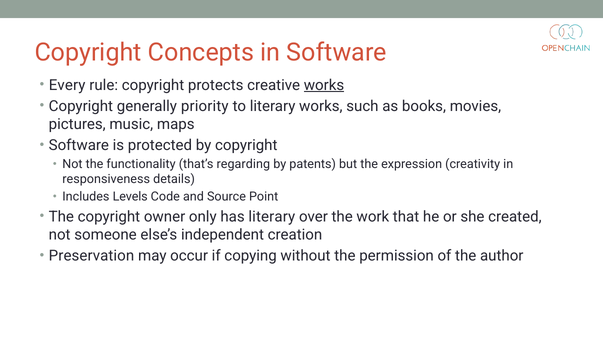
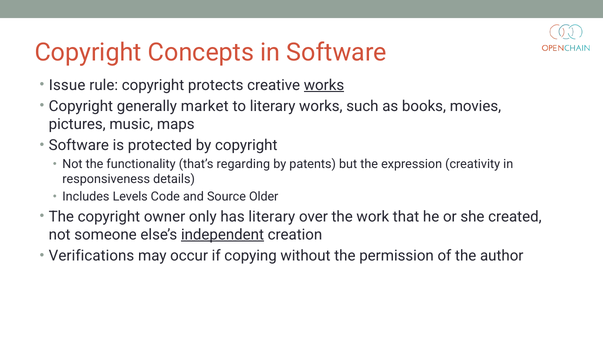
Every: Every -> Issue (67, 85)
priority: priority -> market (205, 106)
Point: Point -> Older (264, 197)
independent underline: none -> present (222, 235)
Preservation: Preservation -> Verifications (91, 256)
